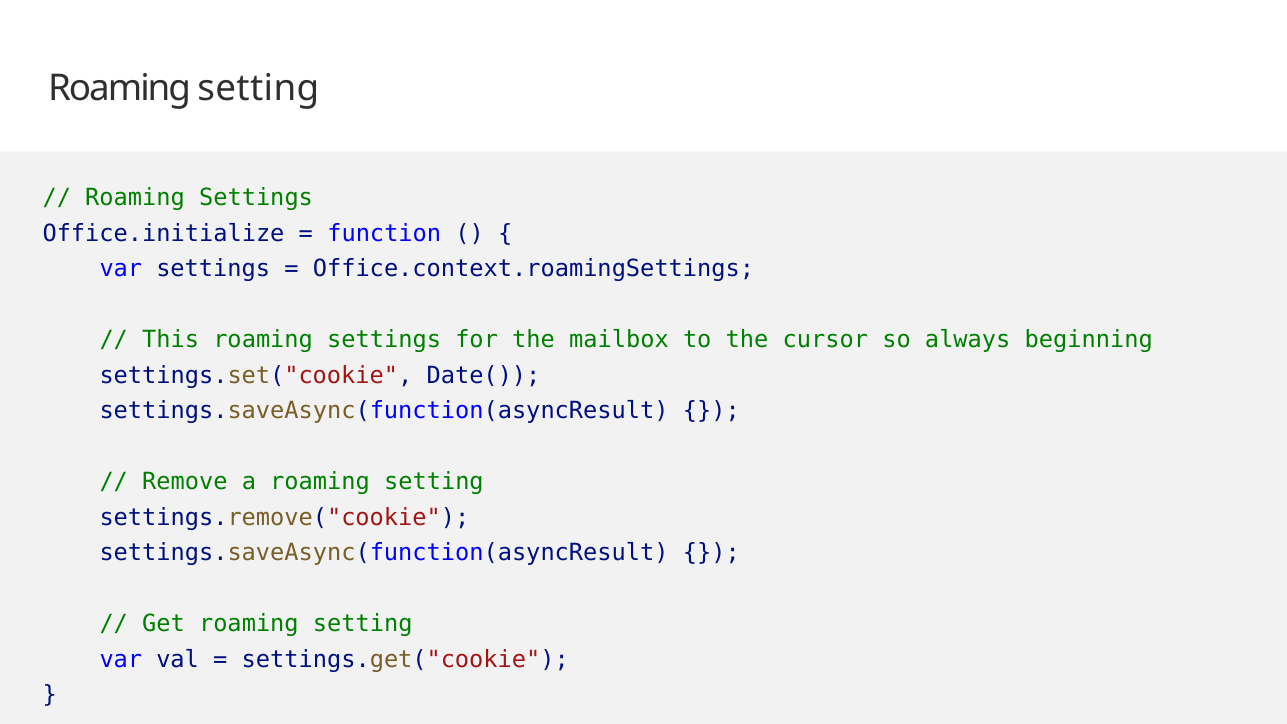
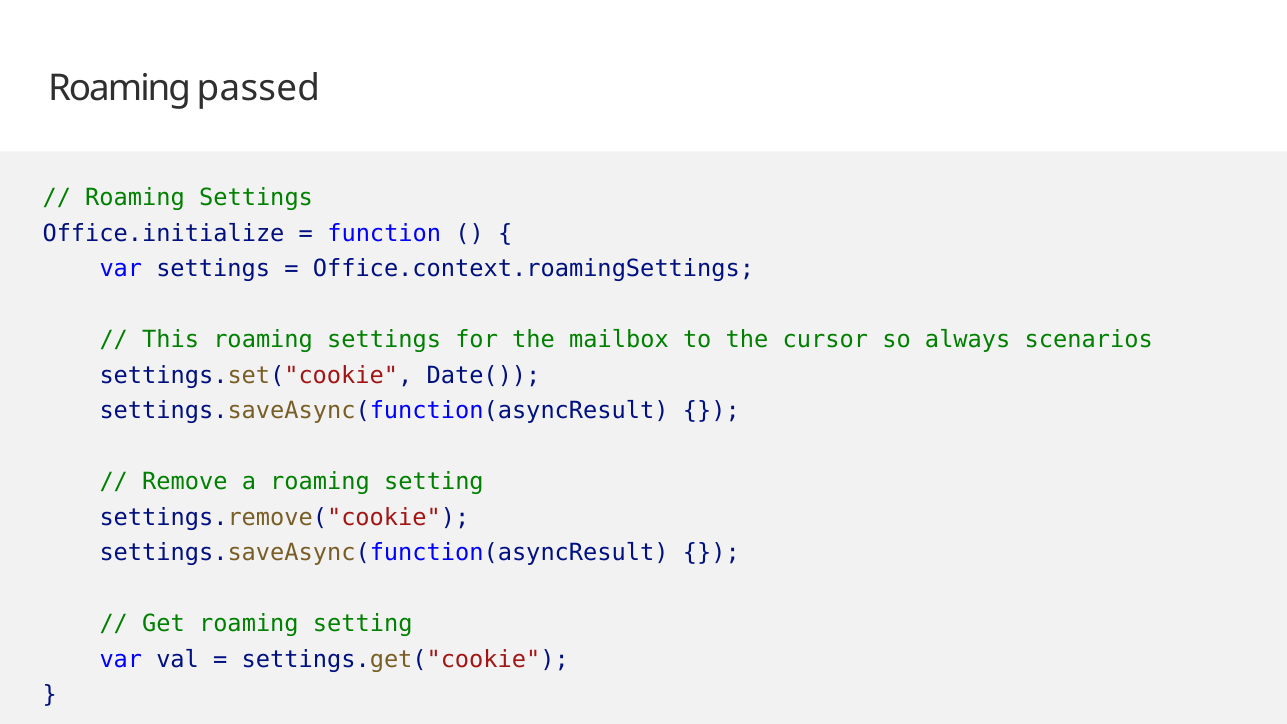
setting: setting -> passed (258, 88)
beginning: beginning -> scenarios (1089, 340)
